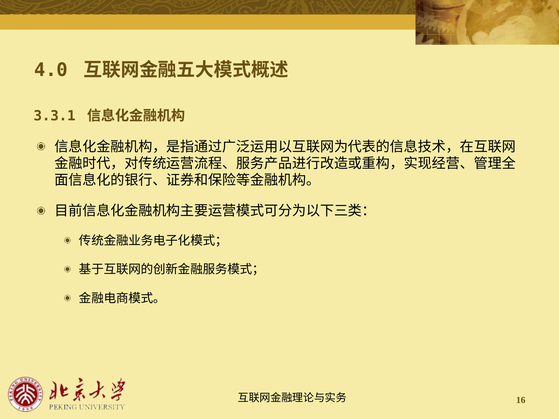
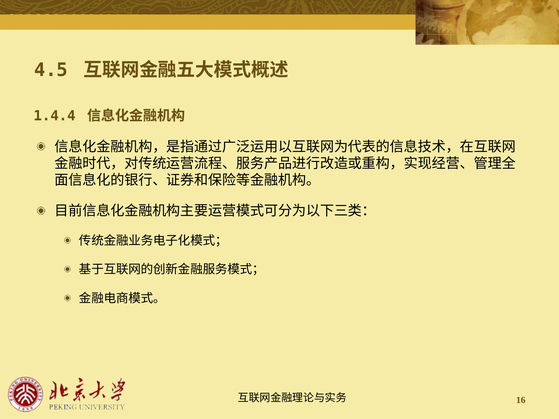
4.0: 4.0 -> 4.5 (51, 70)
3.3.1: 3.3.1 -> 1.4.4 (55, 116)
